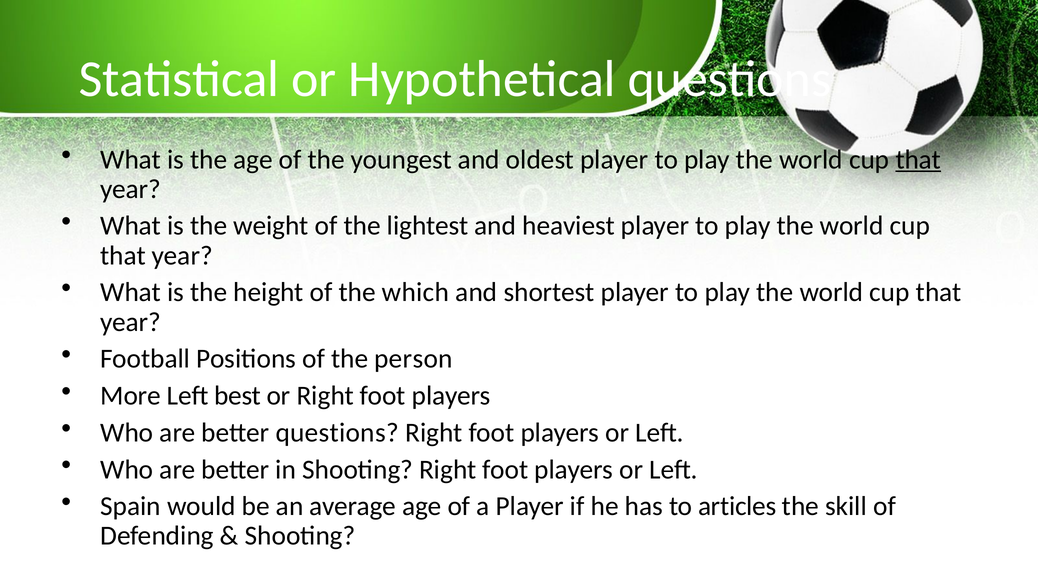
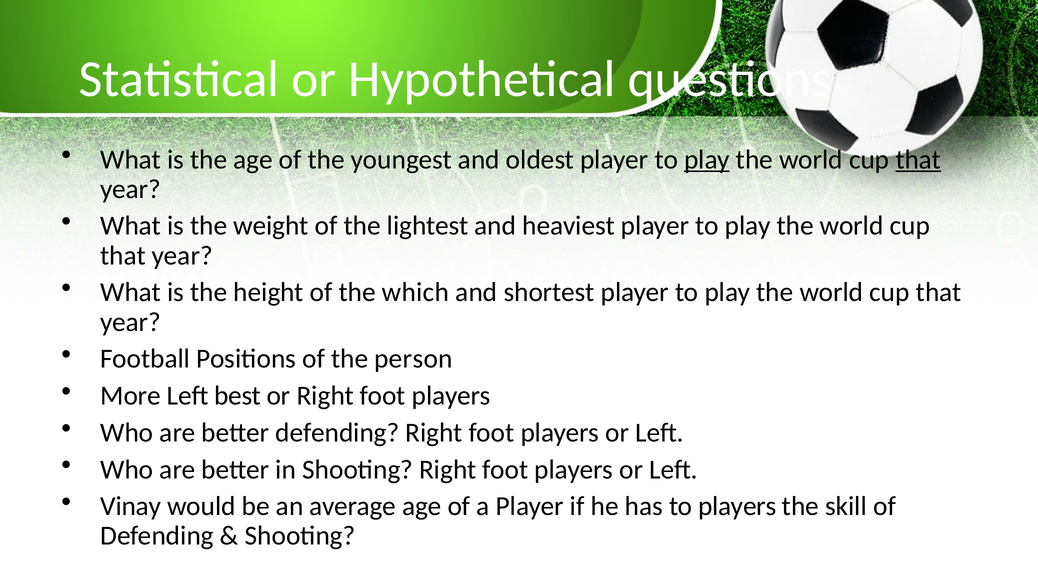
play underline: none -> present (707, 159)
better questions: questions -> defending (337, 433)
Spain: Spain -> Vinay (131, 506)
to articles: articles -> players (737, 506)
